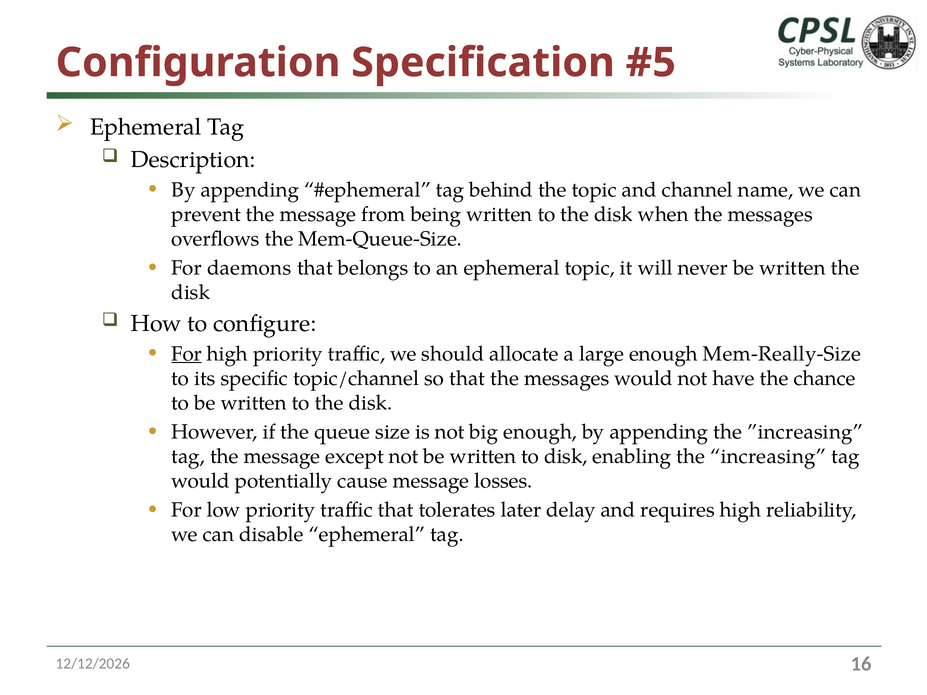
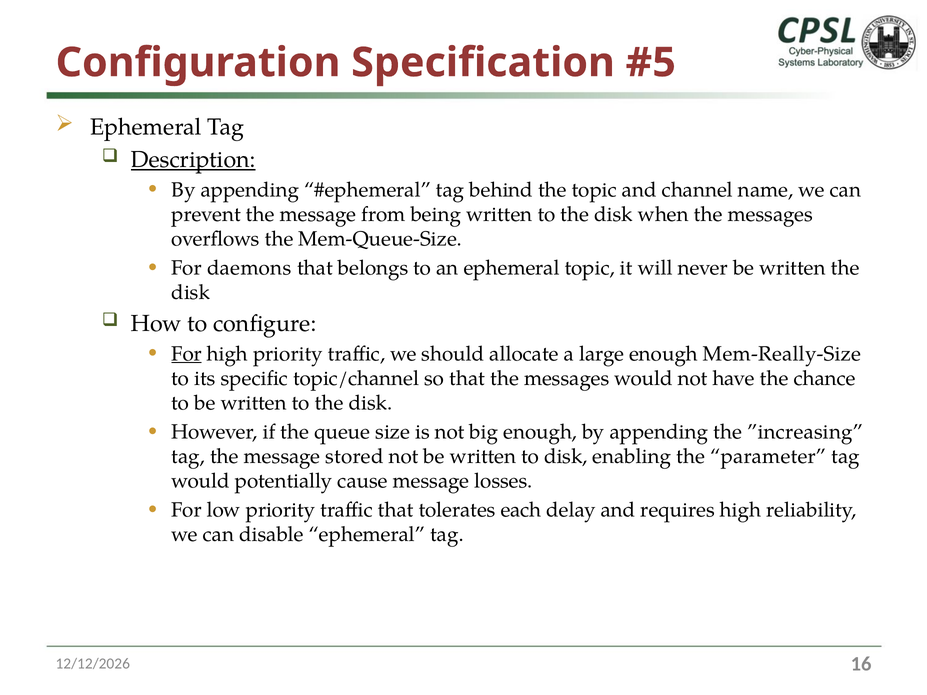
Description underline: none -> present (193, 160)
except: except -> stored (354, 457)
increasing: increasing -> parameter (768, 457)
later: later -> each (521, 510)
